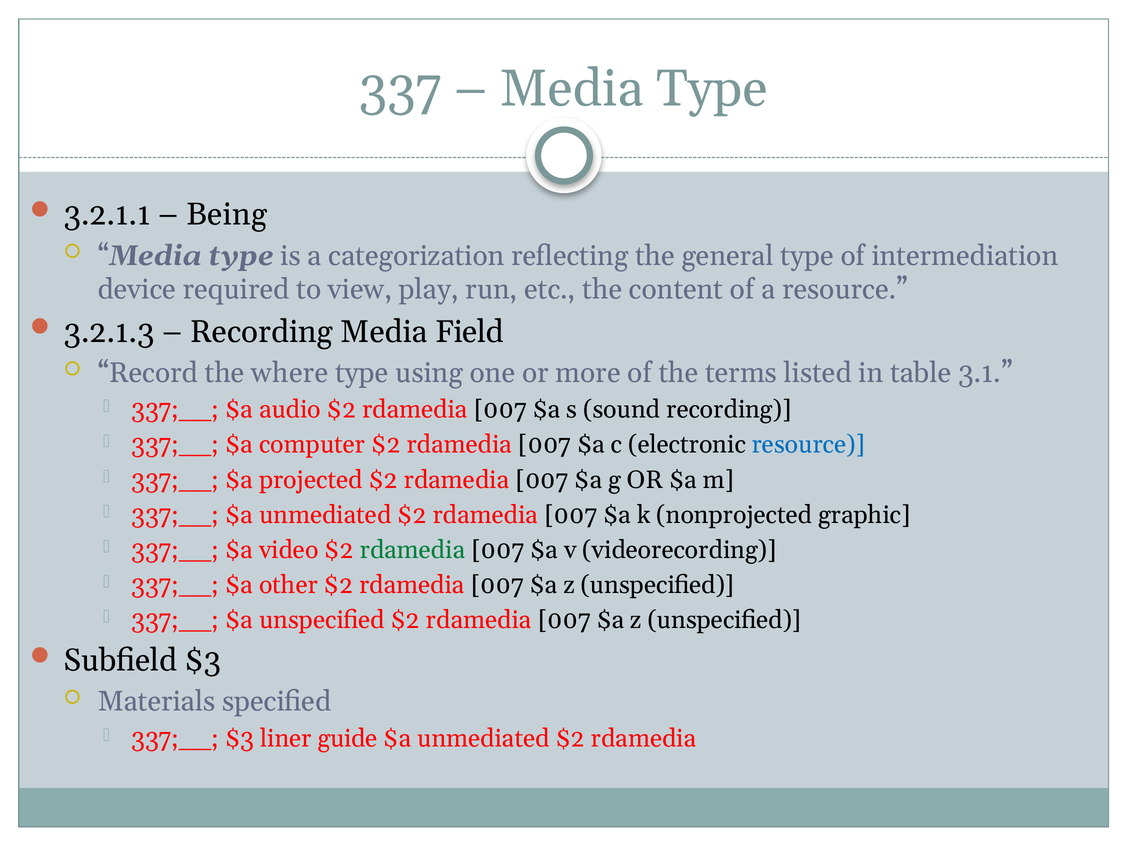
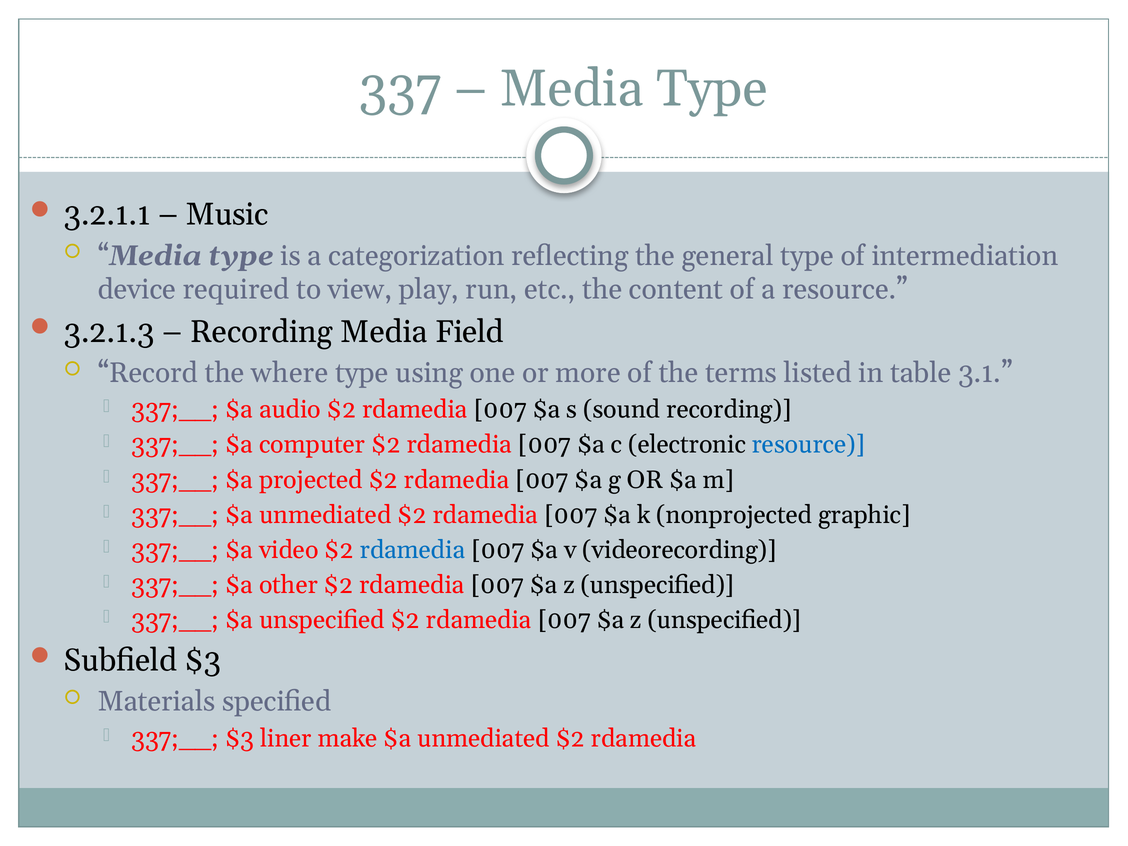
Being: Being -> Music (227, 215)
rdamedia colour: green -> blue (412, 550)
guide: guide -> make (347, 738)
